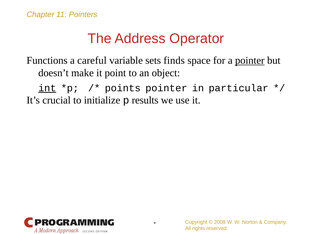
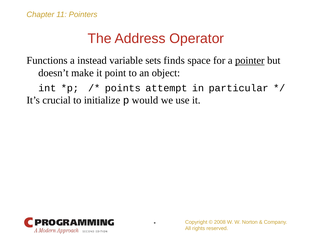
careful: careful -> instead (92, 61)
int underline: present -> none (47, 88)
points pointer: pointer -> attempt (166, 88)
results: results -> would (145, 100)
